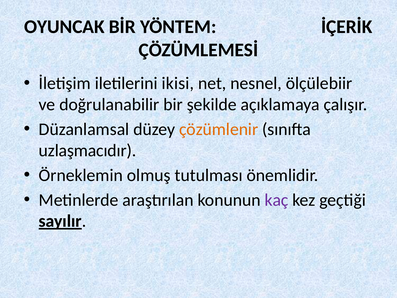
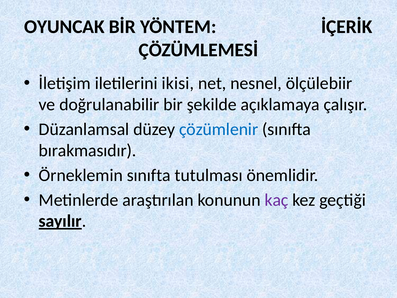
çözümlenir colour: orange -> blue (219, 129)
uzlaşmacıdır: uzlaşmacıdır -> bırakmasıdır (88, 150)
Örneklemin olmuş: olmuş -> sınıfta (149, 175)
